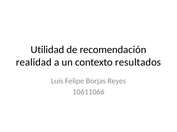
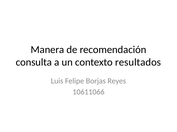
Utilidad: Utilidad -> Manera (47, 50)
realidad: realidad -> consulta (34, 63)
